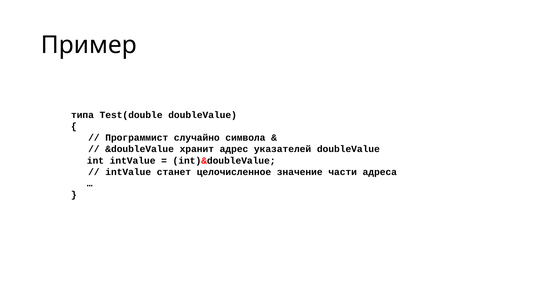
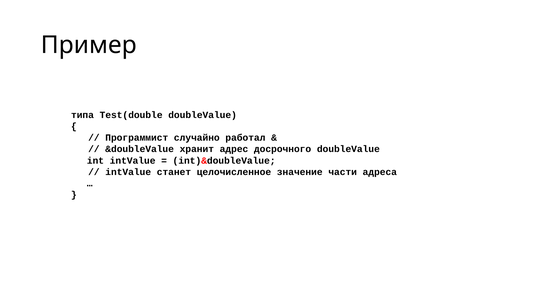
символа: символа -> работал (245, 138)
указателей: указателей -> досрочного (283, 149)
